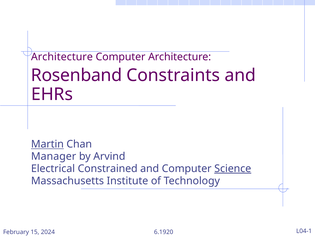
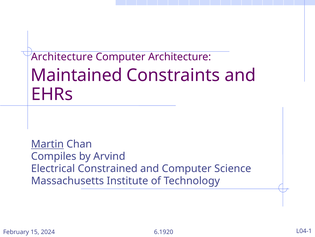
Rosenband: Rosenband -> Maintained (77, 75)
Manager: Manager -> Compiles (54, 156)
Science underline: present -> none (233, 168)
